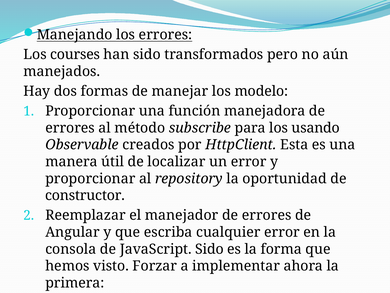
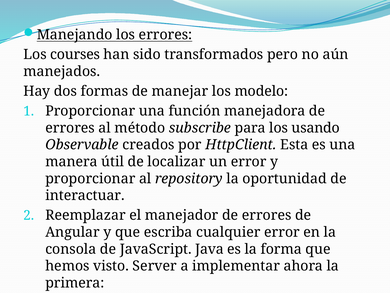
constructor: constructor -> interactuar (85, 195)
JavaScript Sido: Sido -> Java (209, 249)
Forzar: Forzar -> Server (155, 266)
